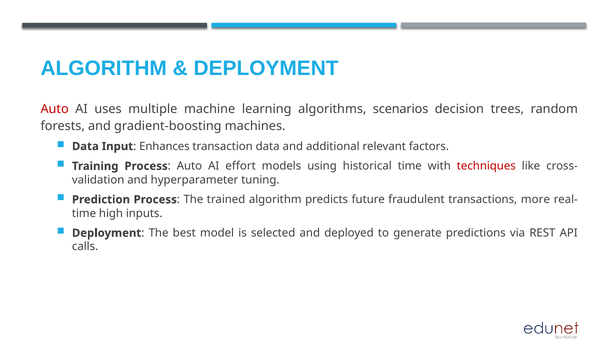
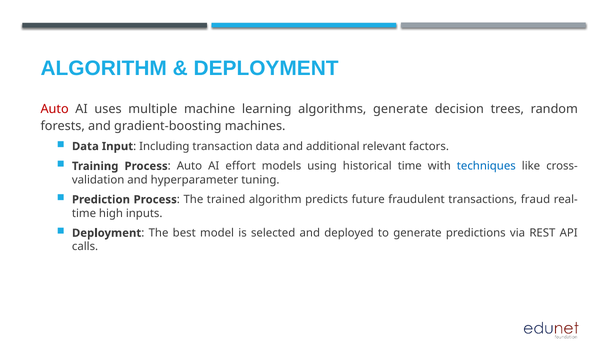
algorithms scenarios: scenarios -> generate (400, 109)
Enhances: Enhances -> Including (164, 146)
techniques colour: red -> blue (486, 166)
more: more -> fraud (535, 200)
